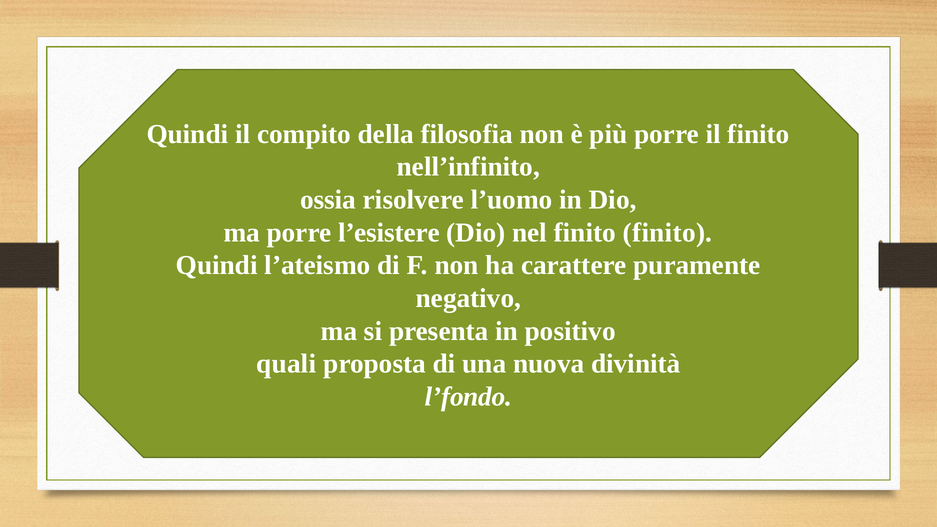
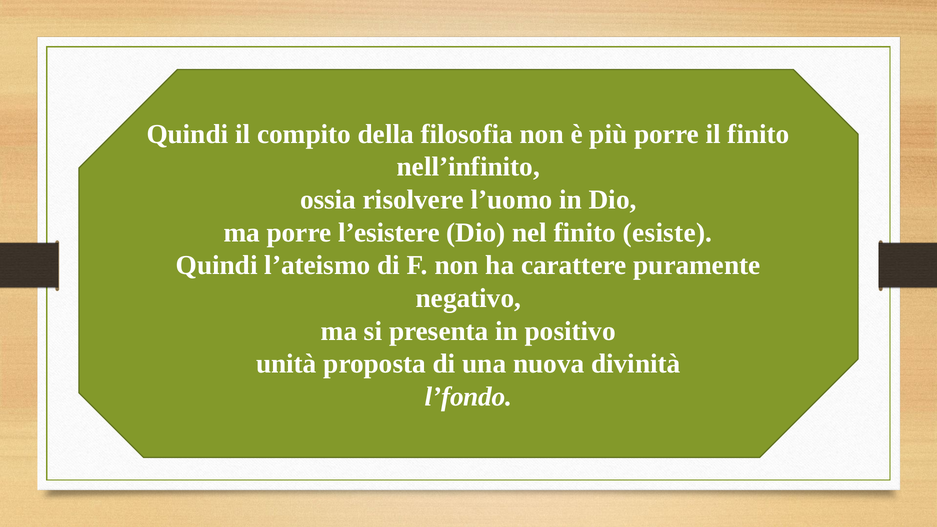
finito finito: finito -> esiste (668, 233)
quali: quali -> unità (286, 364)
